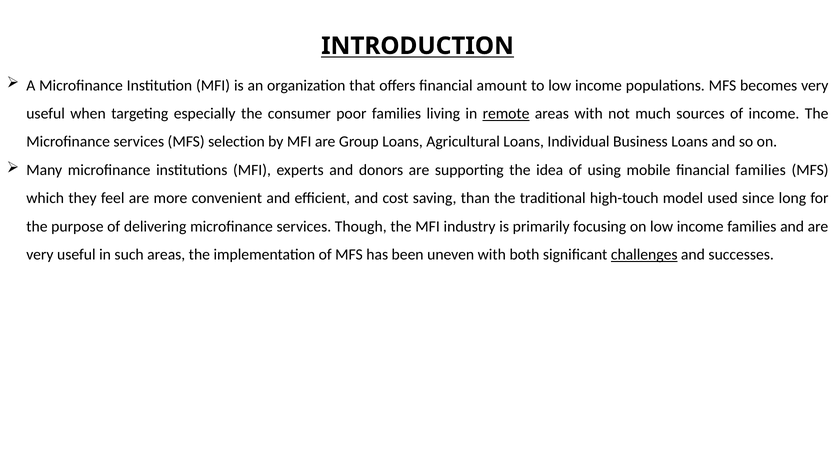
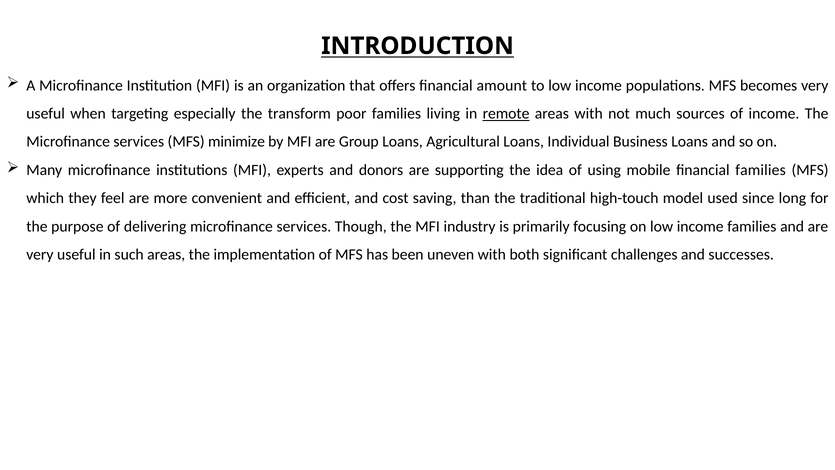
consumer: consumer -> transform (299, 113)
selection: selection -> minimize (236, 142)
challenges underline: present -> none (644, 254)
